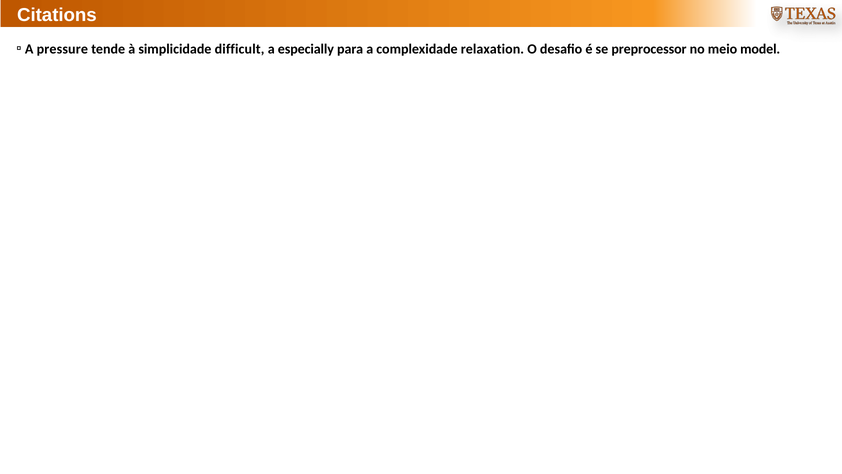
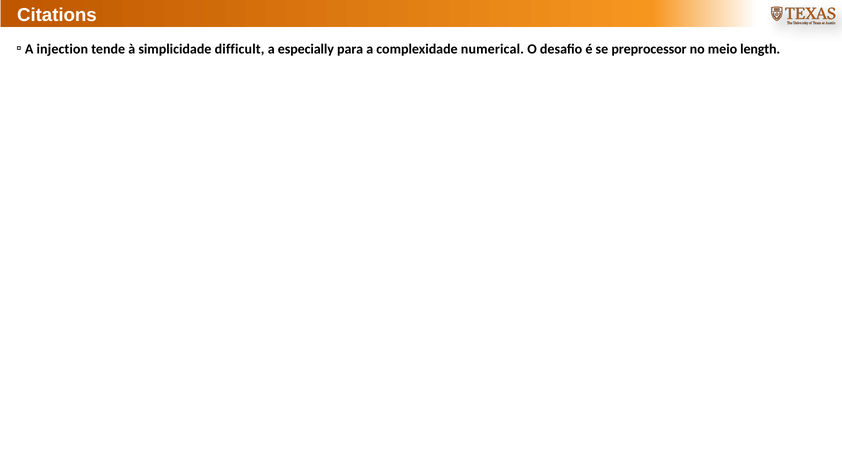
pressure: pressure -> injection (62, 49)
relaxation: relaxation -> numerical (492, 49)
model: model -> length (760, 49)
